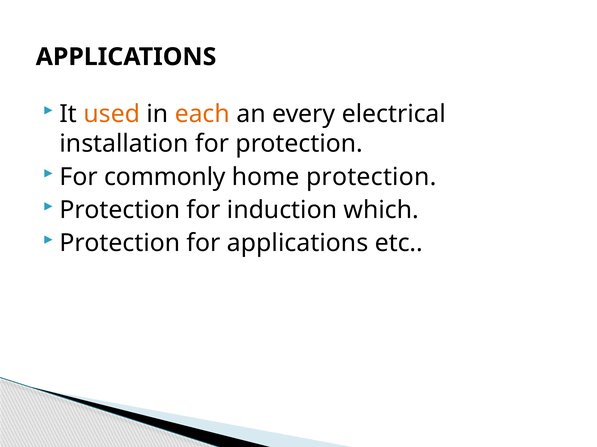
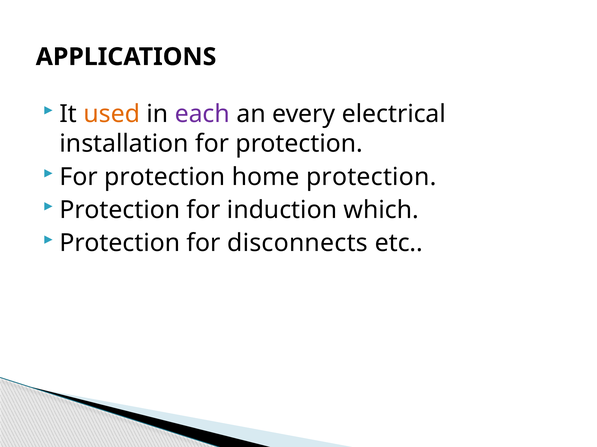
each colour: orange -> purple (202, 114)
commonly: commonly -> protection (165, 177)
for applications: applications -> disconnects (298, 243)
